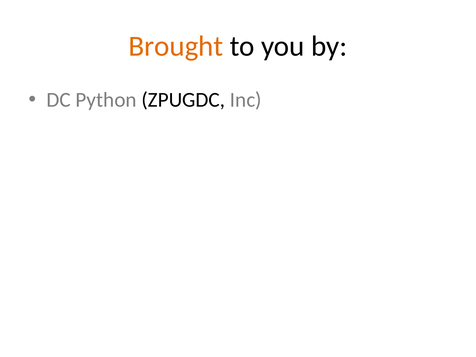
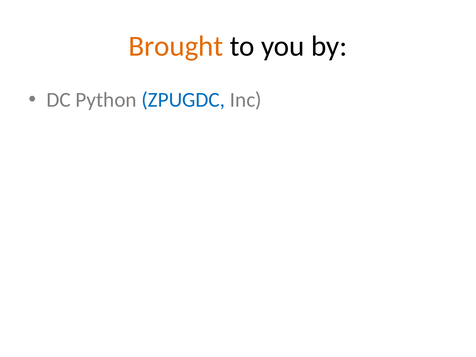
ZPUGDC colour: black -> blue (183, 100)
